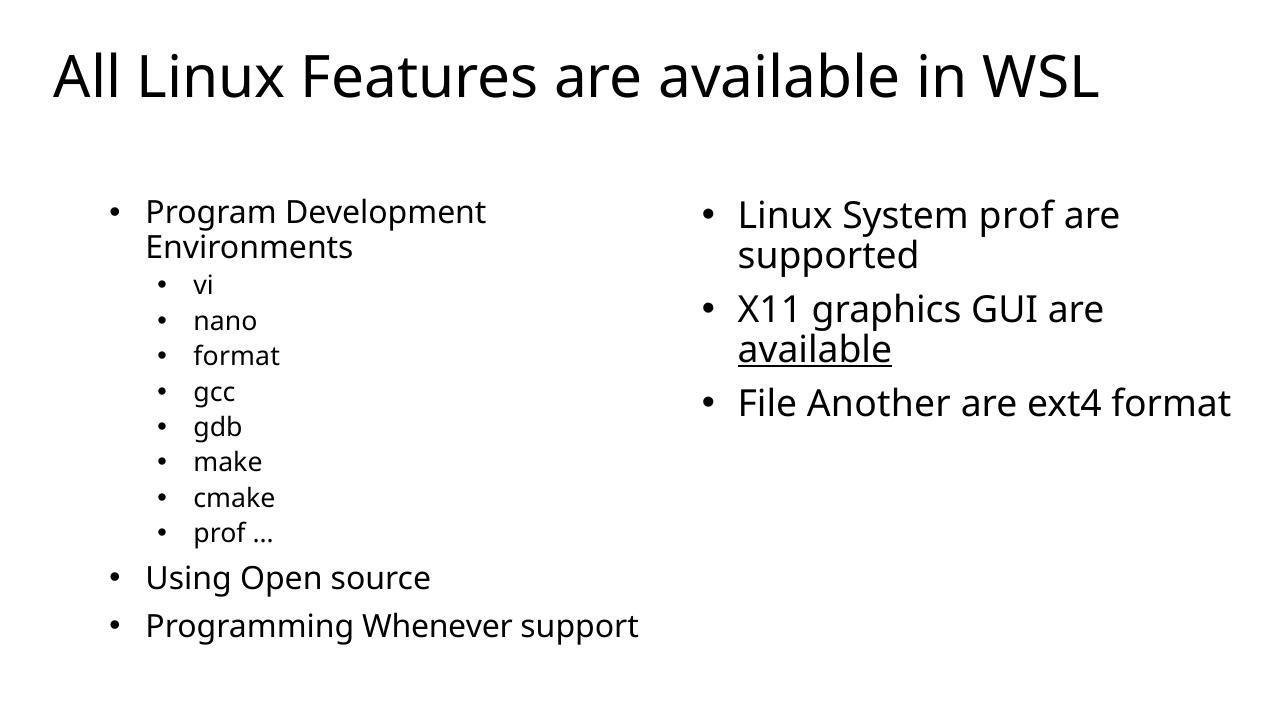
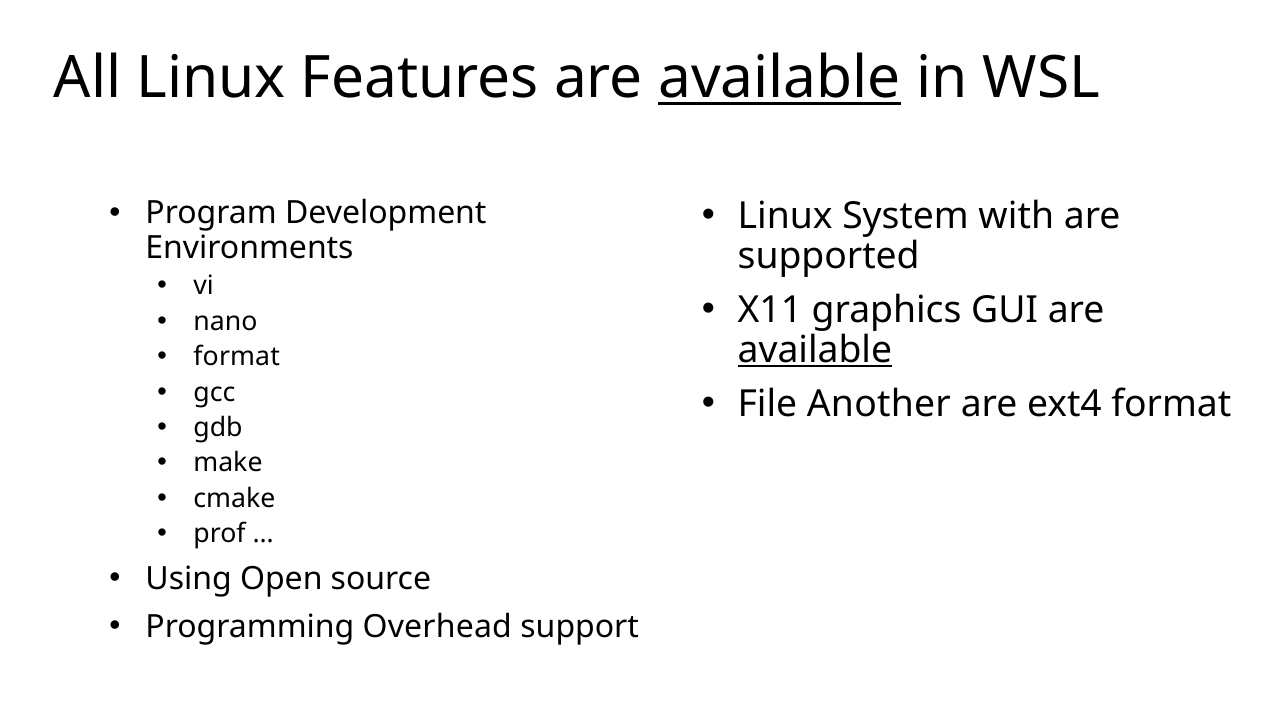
available underline: none -> present (780, 78)
System prof: prof -> with (1016, 216)
Whenever: Whenever -> Overhead (437, 627)
